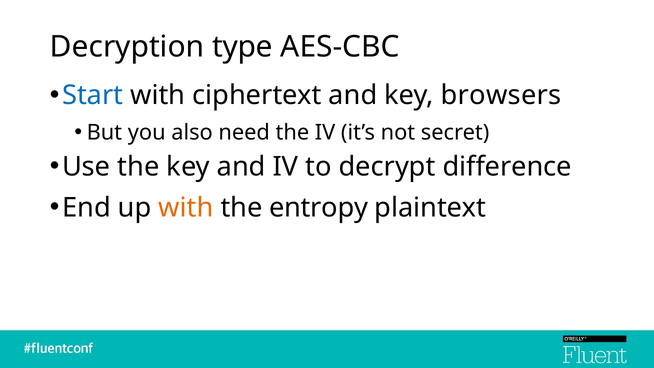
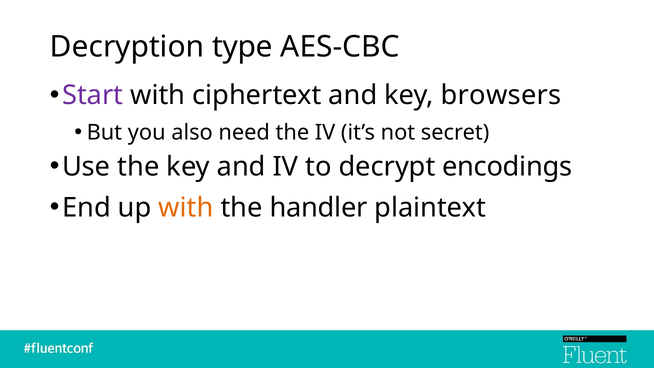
Start colour: blue -> purple (93, 95)
difference: difference -> encodings (507, 167)
entropy: entropy -> handler (319, 207)
